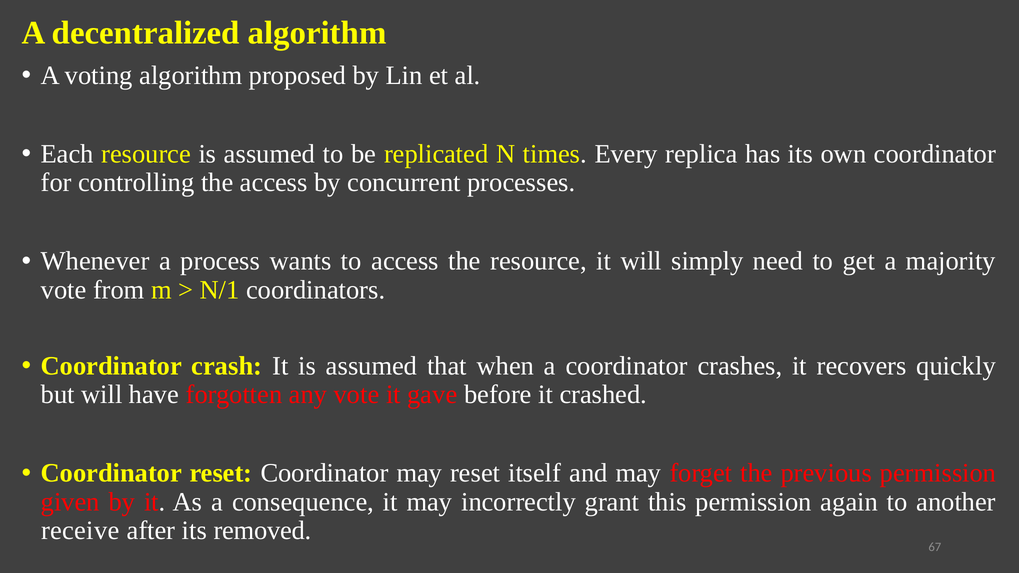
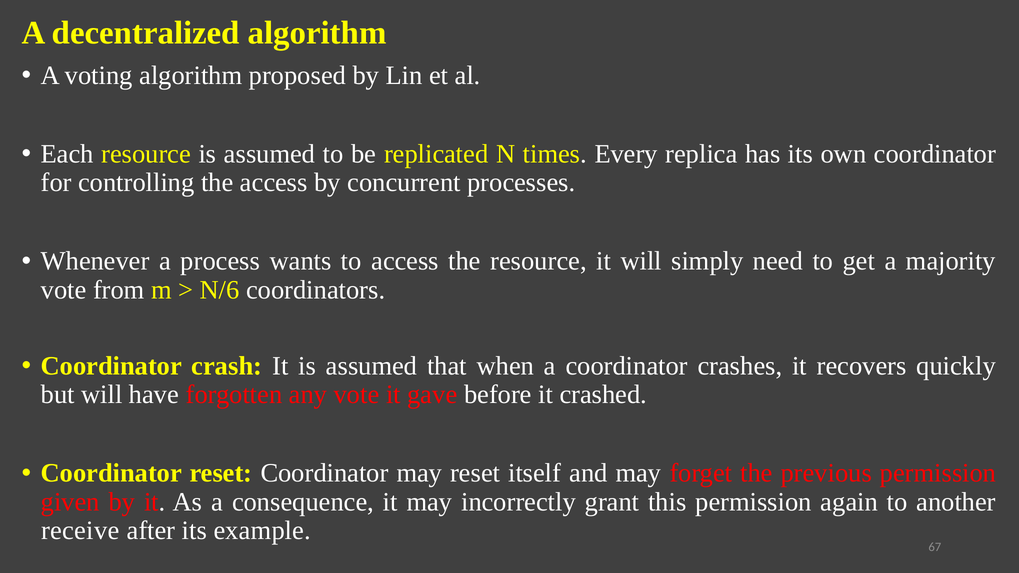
N/1: N/1 -> N/6 (220, 290)
removed: removed -> example (262, 531)
